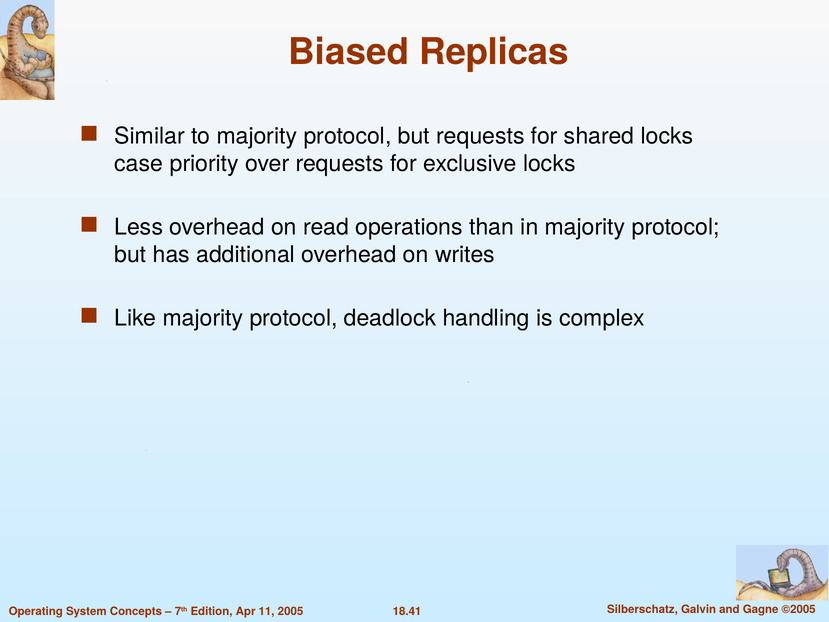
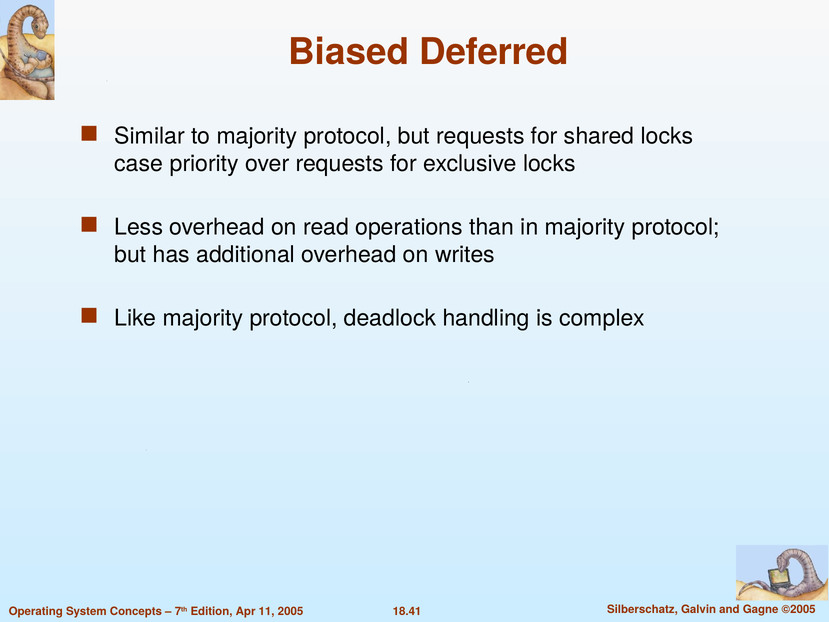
Replicas: Replicas -> Deferred (494, 52)
